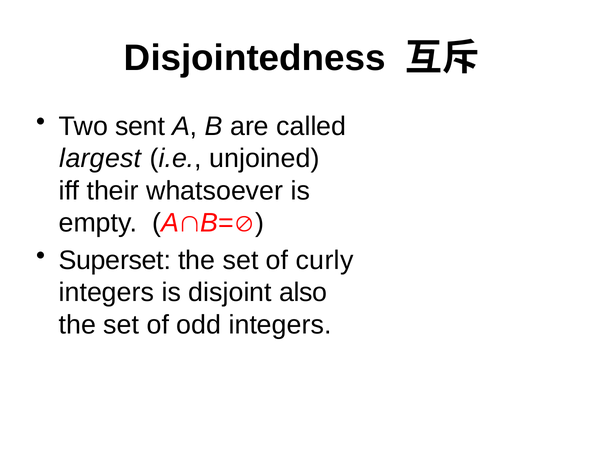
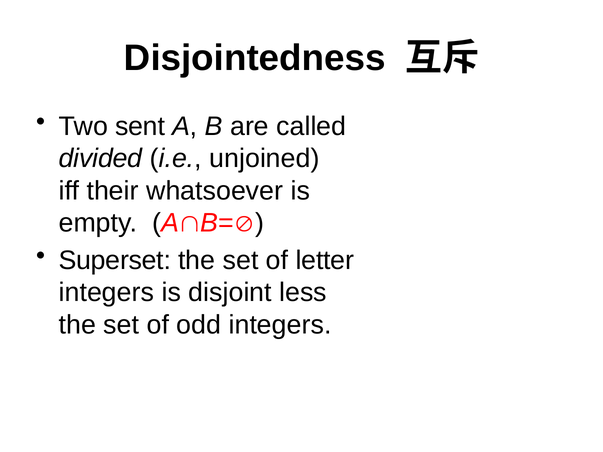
largest: largest -> divided (101, 159)
curly: curly -> letter (325, 261)
also: also -> less (303, 293)
